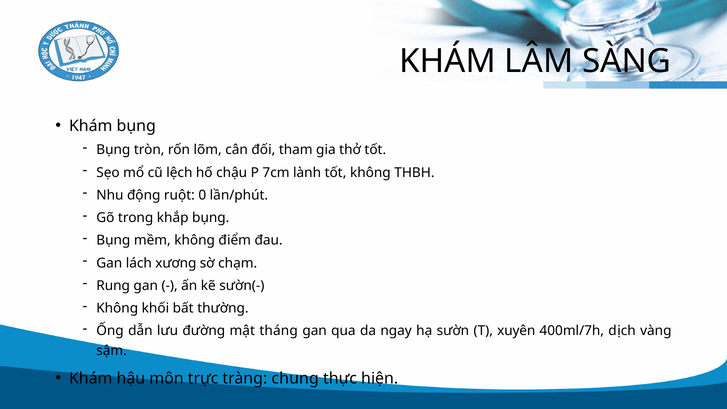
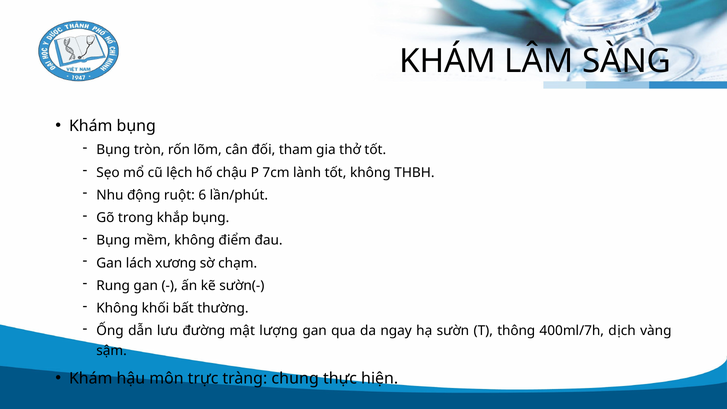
0: 0 -> 6 (202, 195)
tháng: tháng -> lượng (279, 331)
xuyên: xuyên -> thông (516, 331)
